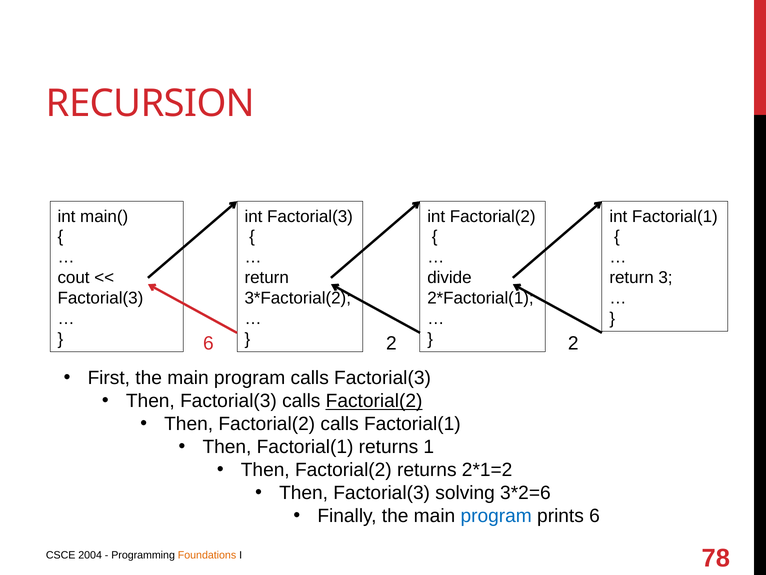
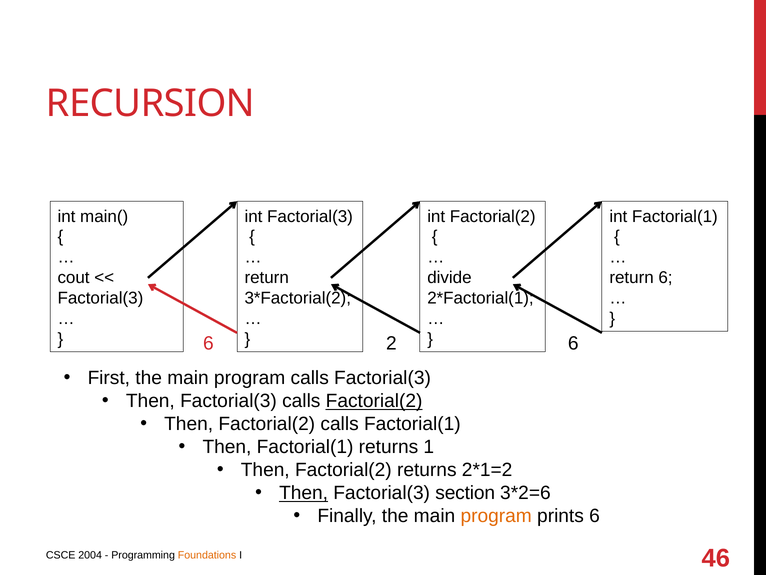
return 3: 3 -> 6 (665, 277)
2 2: 2 -> 6 (573, 343)
Then underline: none -> present (304, 493)
solving: solving -> section (465, 493)
program colour: blue -> orange (496, 516)
78: 78 -> 46 (716, 558)
